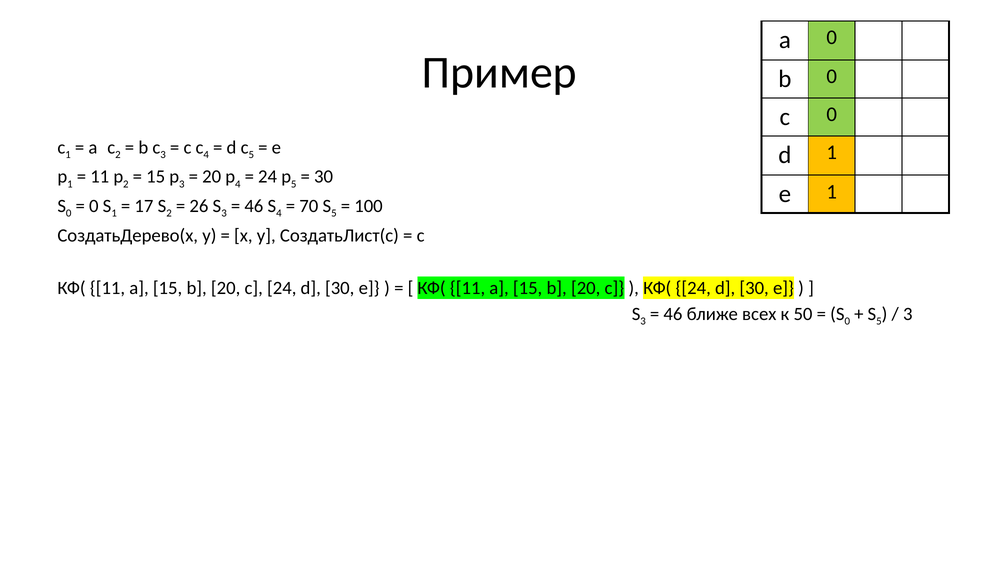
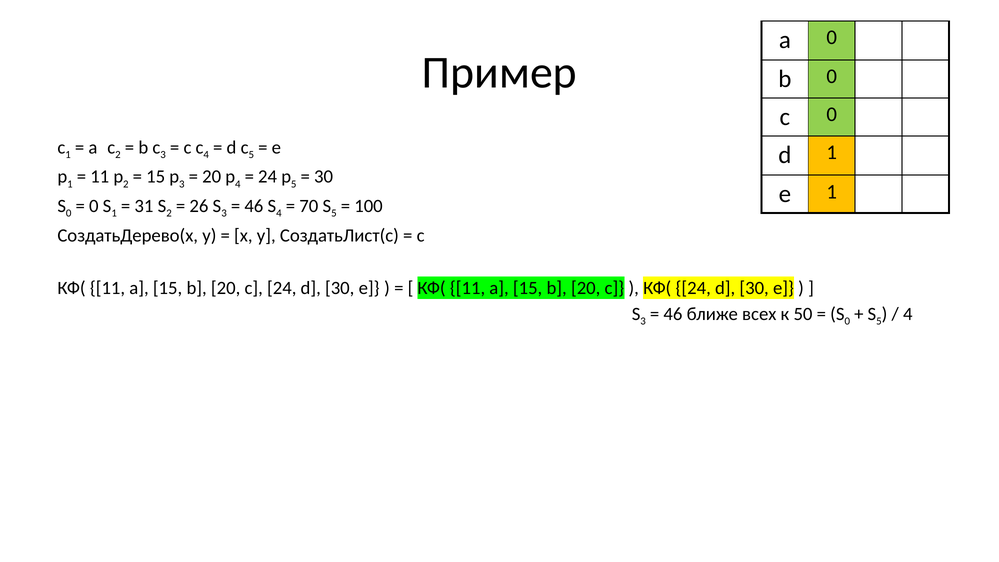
17: 17 -> 31 (144, 206)
3: 3 -> 4 (908, 314)
